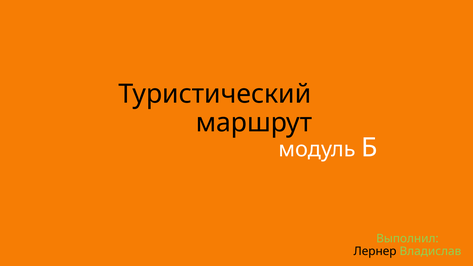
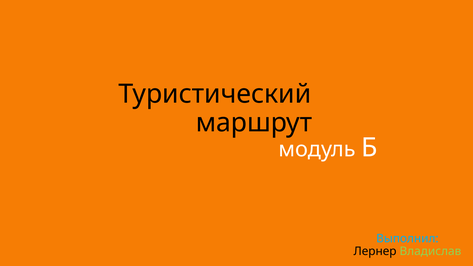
Выполнил colour: light green -> light blue (407, 239)
